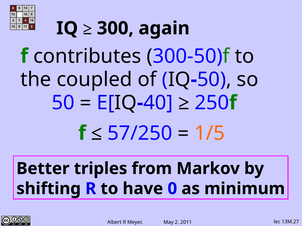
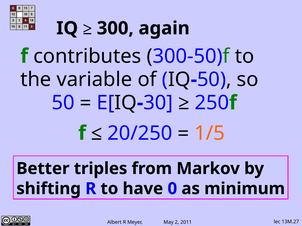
coupled: coupled -> variable (94, 80)
40: 40 -> 30 (158, 103)
57/250: 57/250 -> 20/250 (140, 133)
